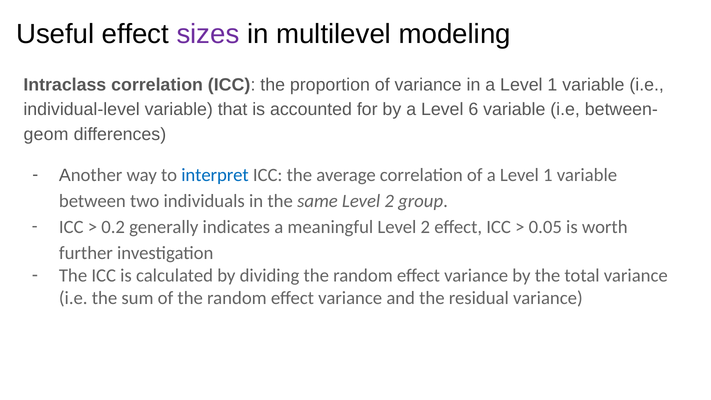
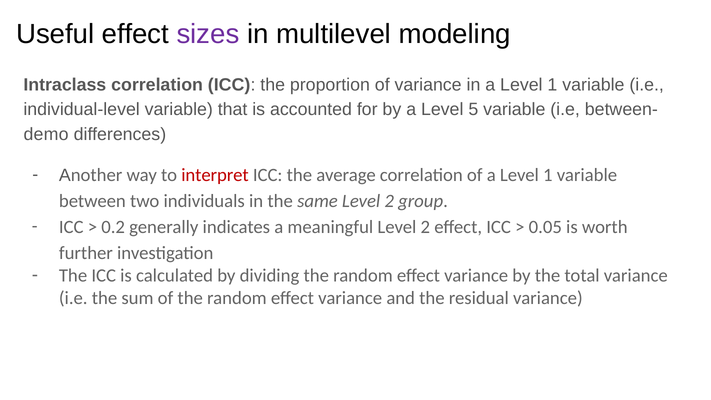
6: 6 -> 5 (473, 110)
geom: geom -> demo (46, 134)
interpret colour: blue -> red (215, 175)
